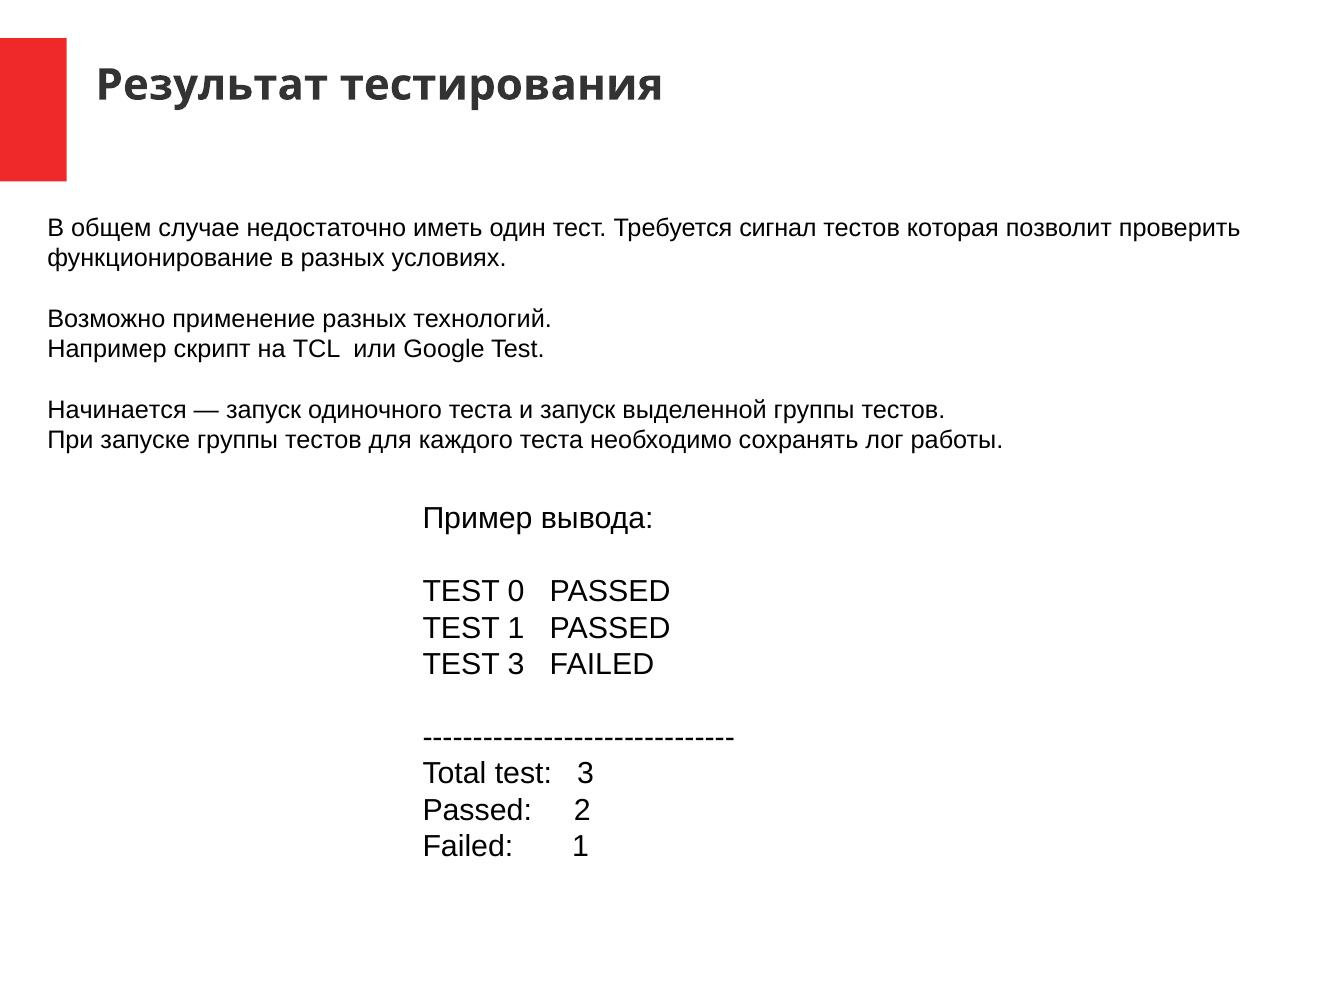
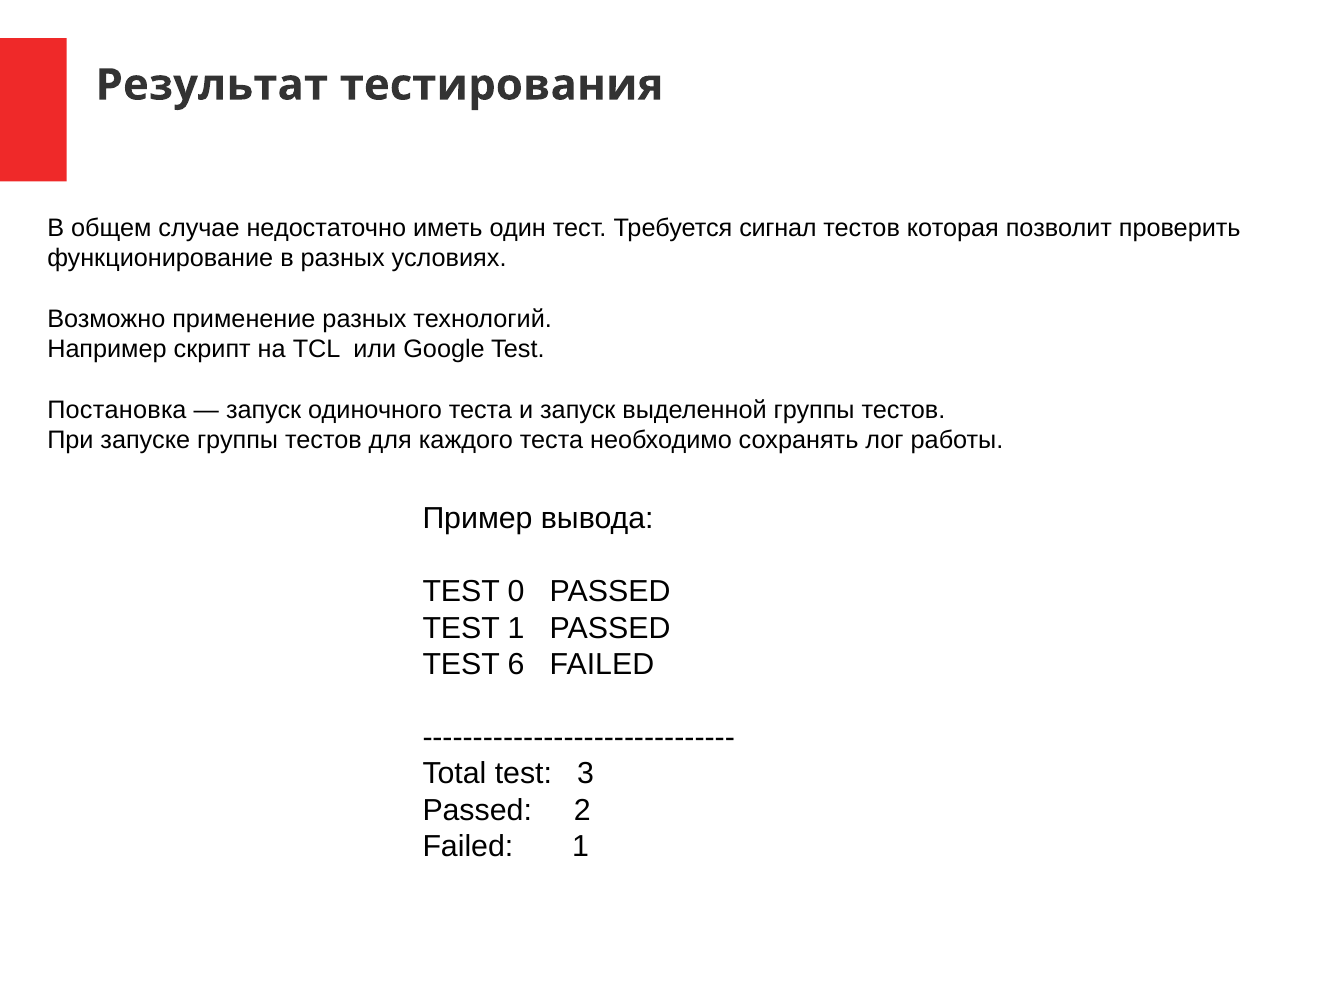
Начинается: Начинается -> Постановка (117, 410)
3: 3 -> 6 (516, 664)
